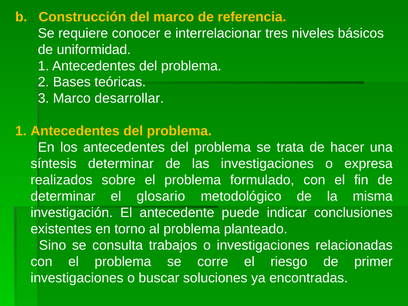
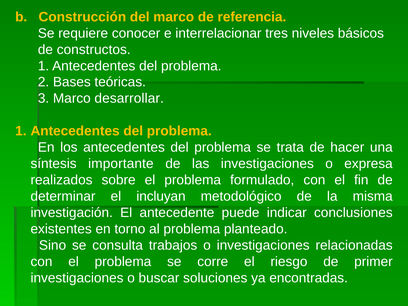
uniformidad: uniformidad -> constructos (94, 50)
síntesis determinar: determinar -> importante (121, 164)
glosario: glosario -> incluyan (161, 196)
